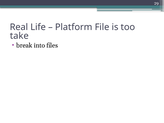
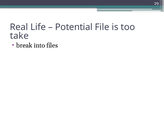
Platform: Platform -> Potential (74, 27)
